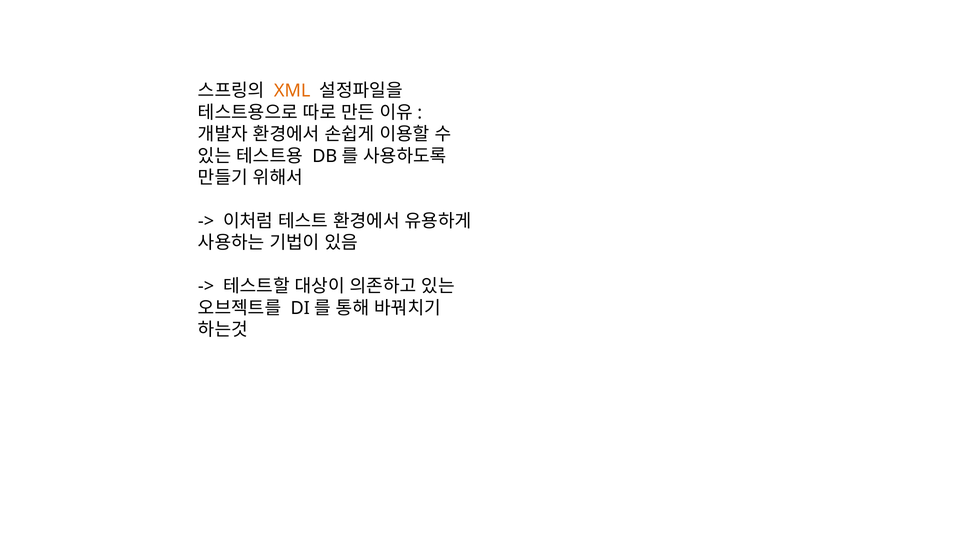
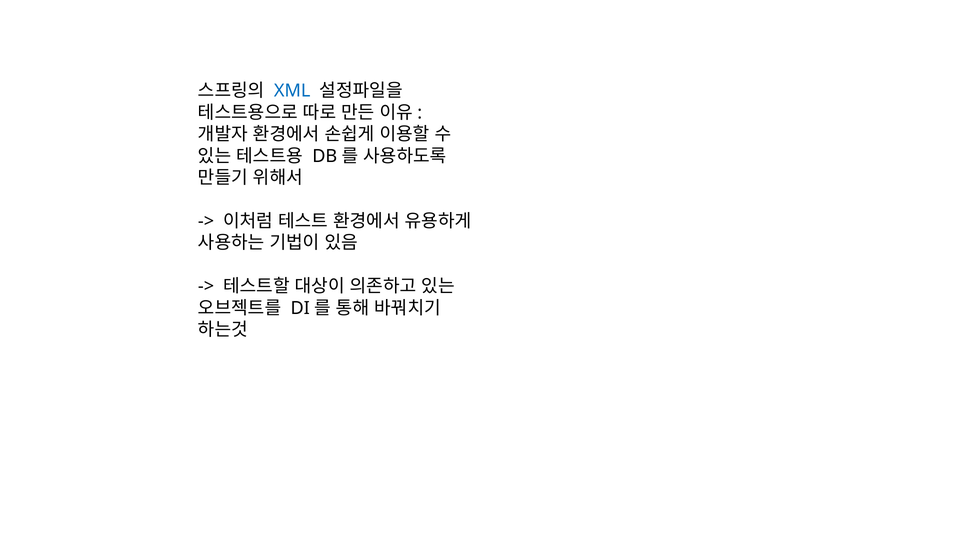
XML colour: orange -> blue (292, 91)
